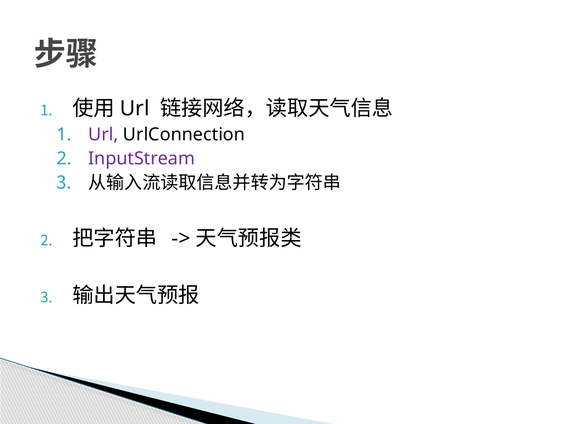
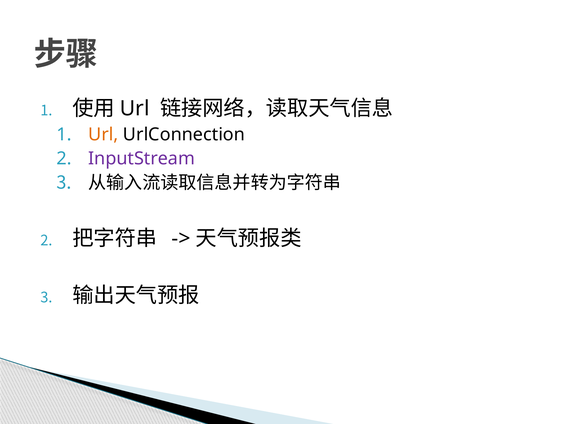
Url colour: purple -> orange (103, 134)
